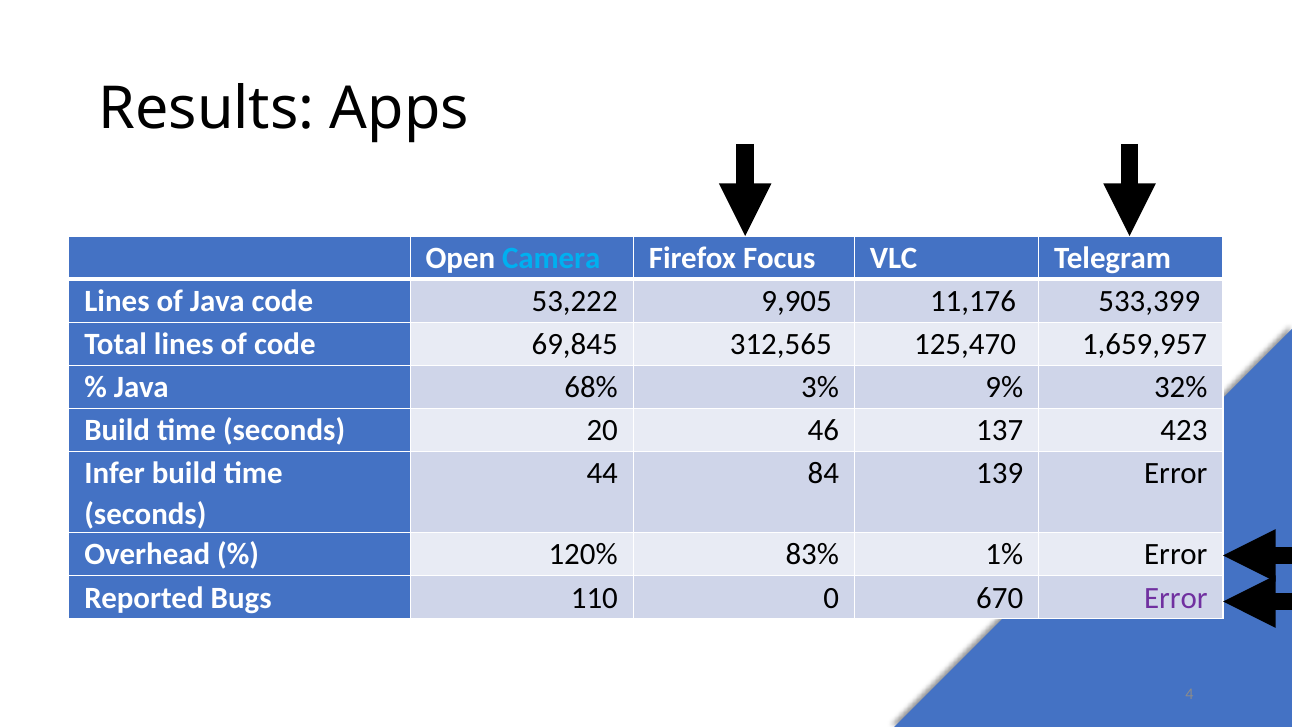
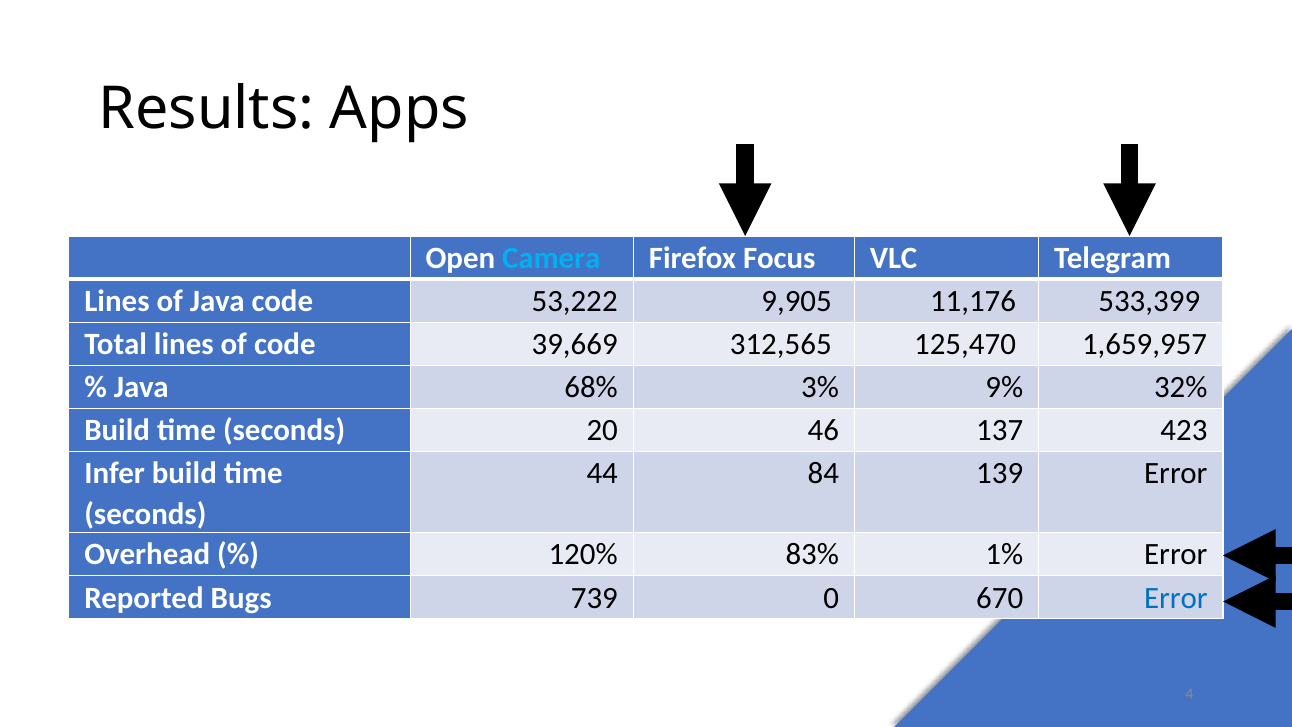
69,845: 69,845 -> 39,669 (575, 344)
110: 110 -> 739 (594, 598)
Error colour: purple -> blue (1176, 598)
